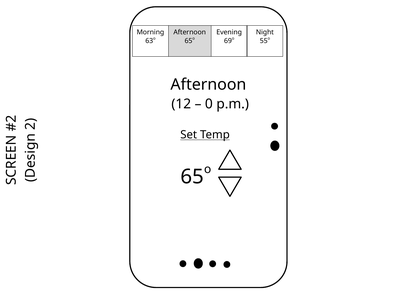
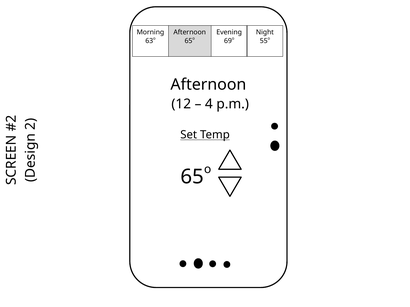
0: 0 -> 4 (209, 104)
